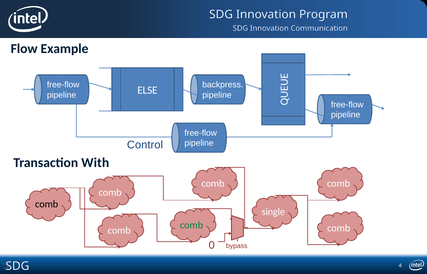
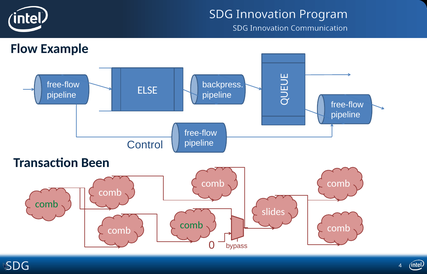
With: With -> Been (95, 163)
comb colour: black -> green (47, 205)
single: single -> slides (273, 212)
